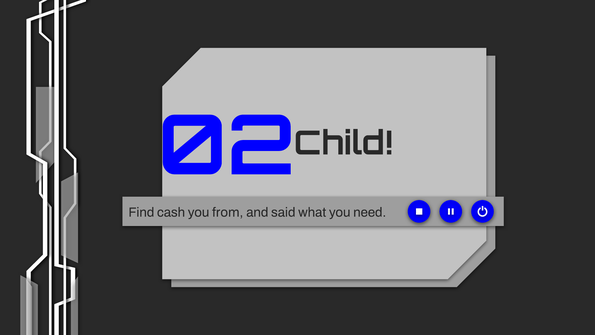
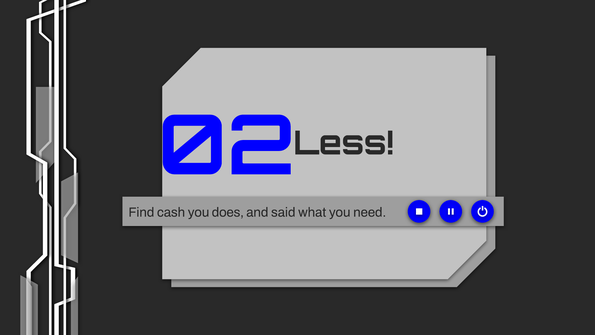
Child: Child -> Less (343, 143)
from: from -> does (228, 212)
